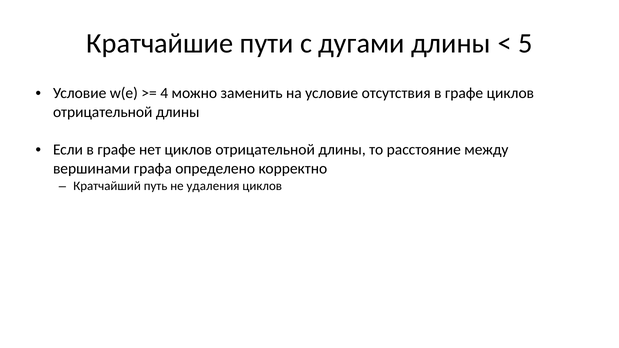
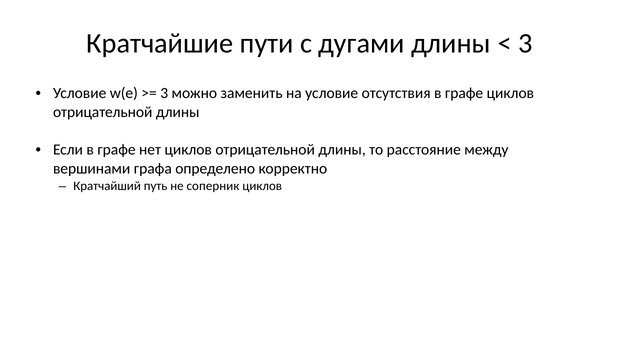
5: 5 -> 3 (525, 43)
4: 4 -> 3 (164, 93)
удаления: удаления -> соперник (213, 186)
